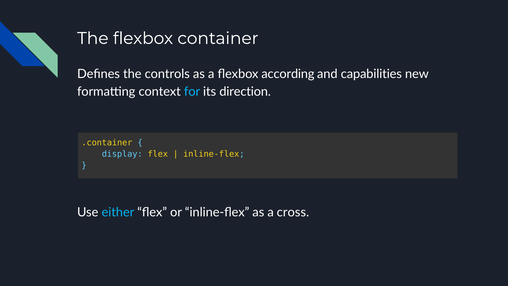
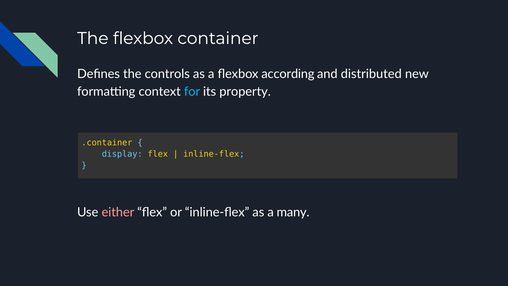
capabilities: capabilities -> distributed (371, 74)
direction: direction -> property (245, 91)
either colour: light blue -> pink (118, 212)
cross: cross -> many (293, 212)
